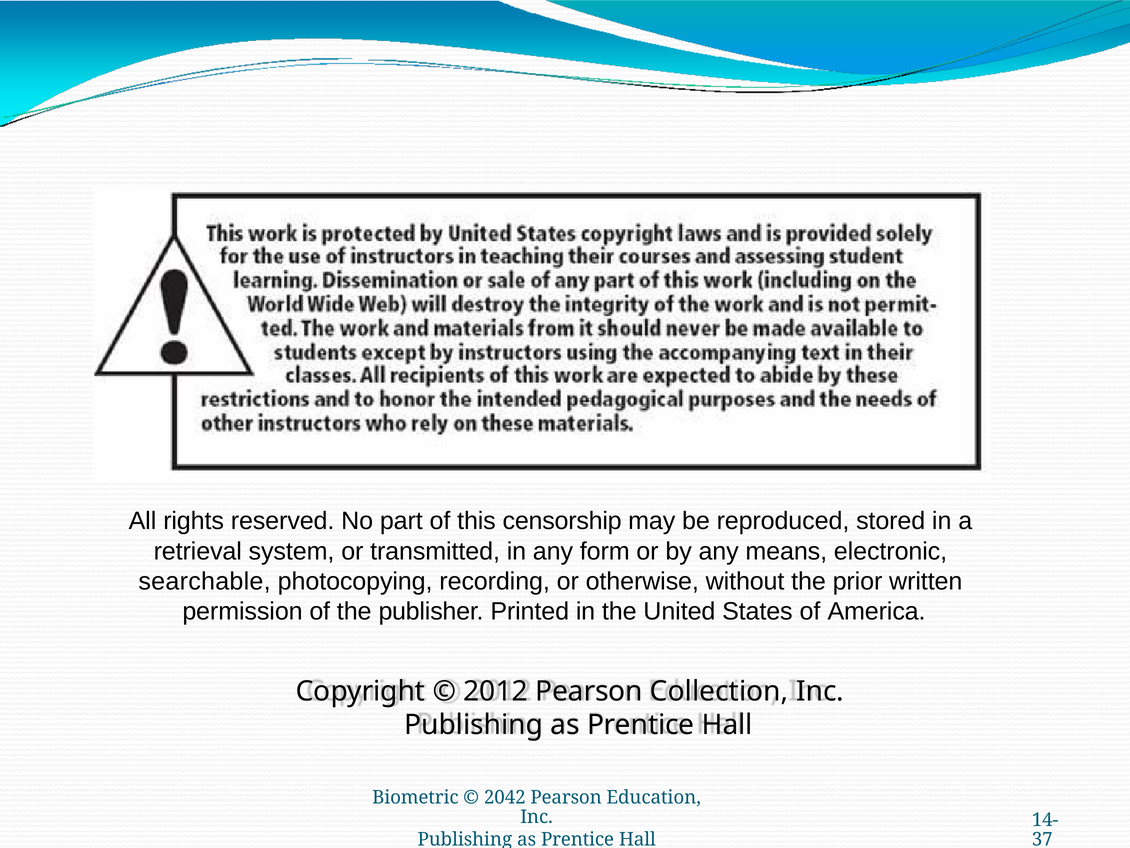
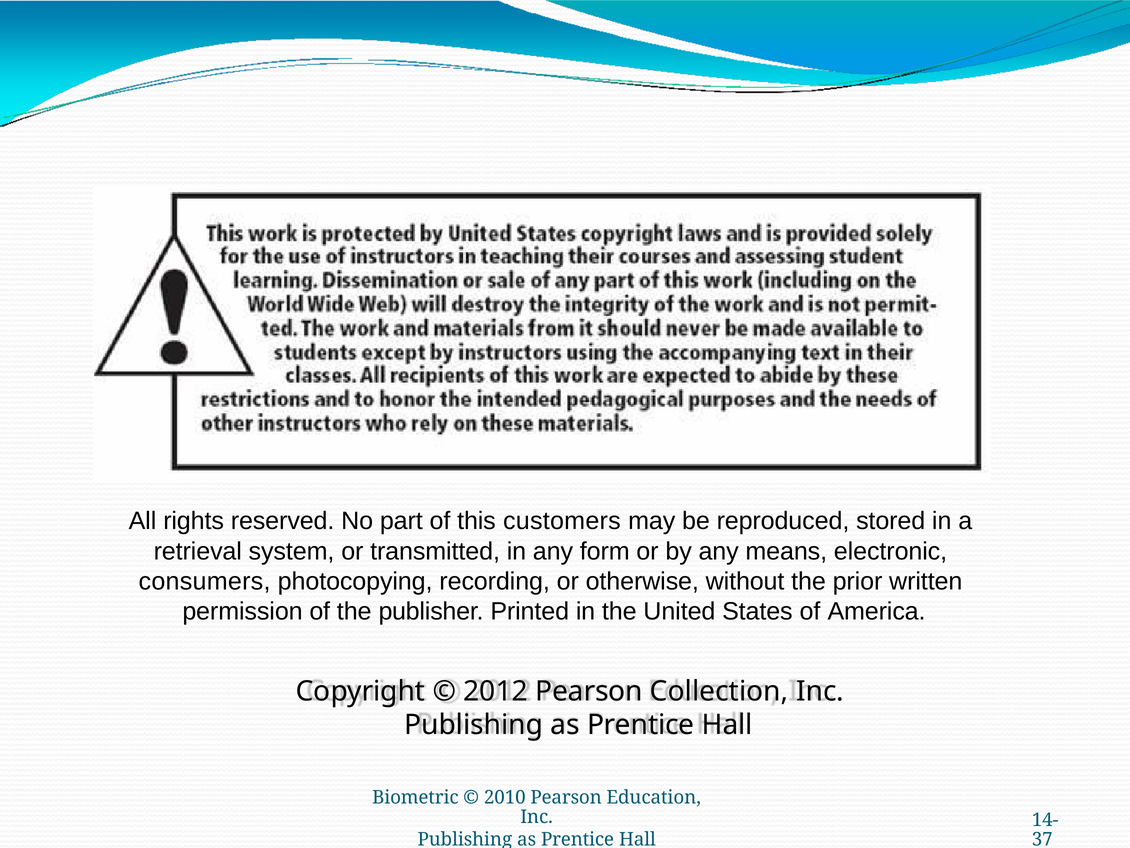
censorship: censorship -> customers (562, 521)
searchable: searchable -> consumers (205, 581)
2042: 2042 -> 2010 (505, 797)
